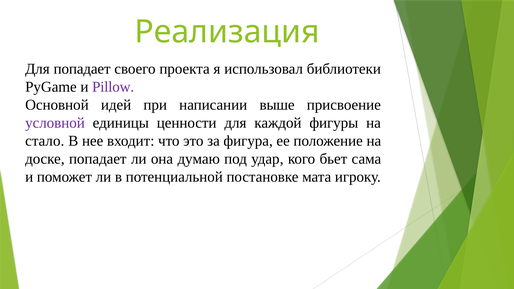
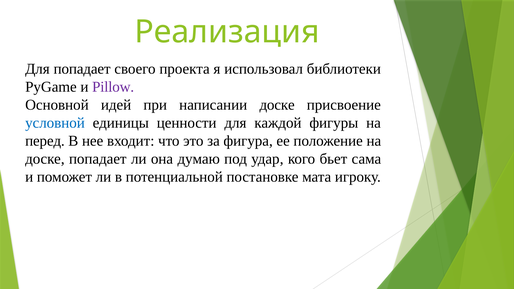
написании выше: выше -> доске (277, 105)
условной colour: purple -> blue (55, 123)
стало: стало -> перед (45, 141)
